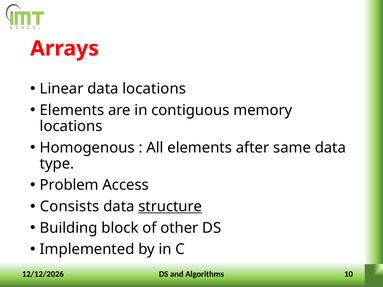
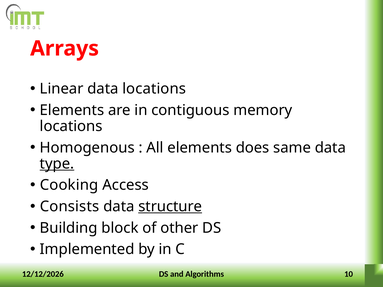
after: after -> does (253, 148)
type underline: none -> present (57, 164)
Problem: Problem -> Cooking (69, 185)
